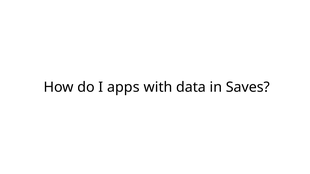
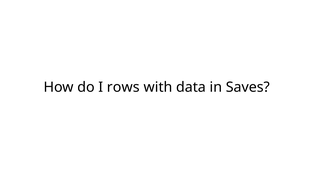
apps: apps -> rows (123, 87)
